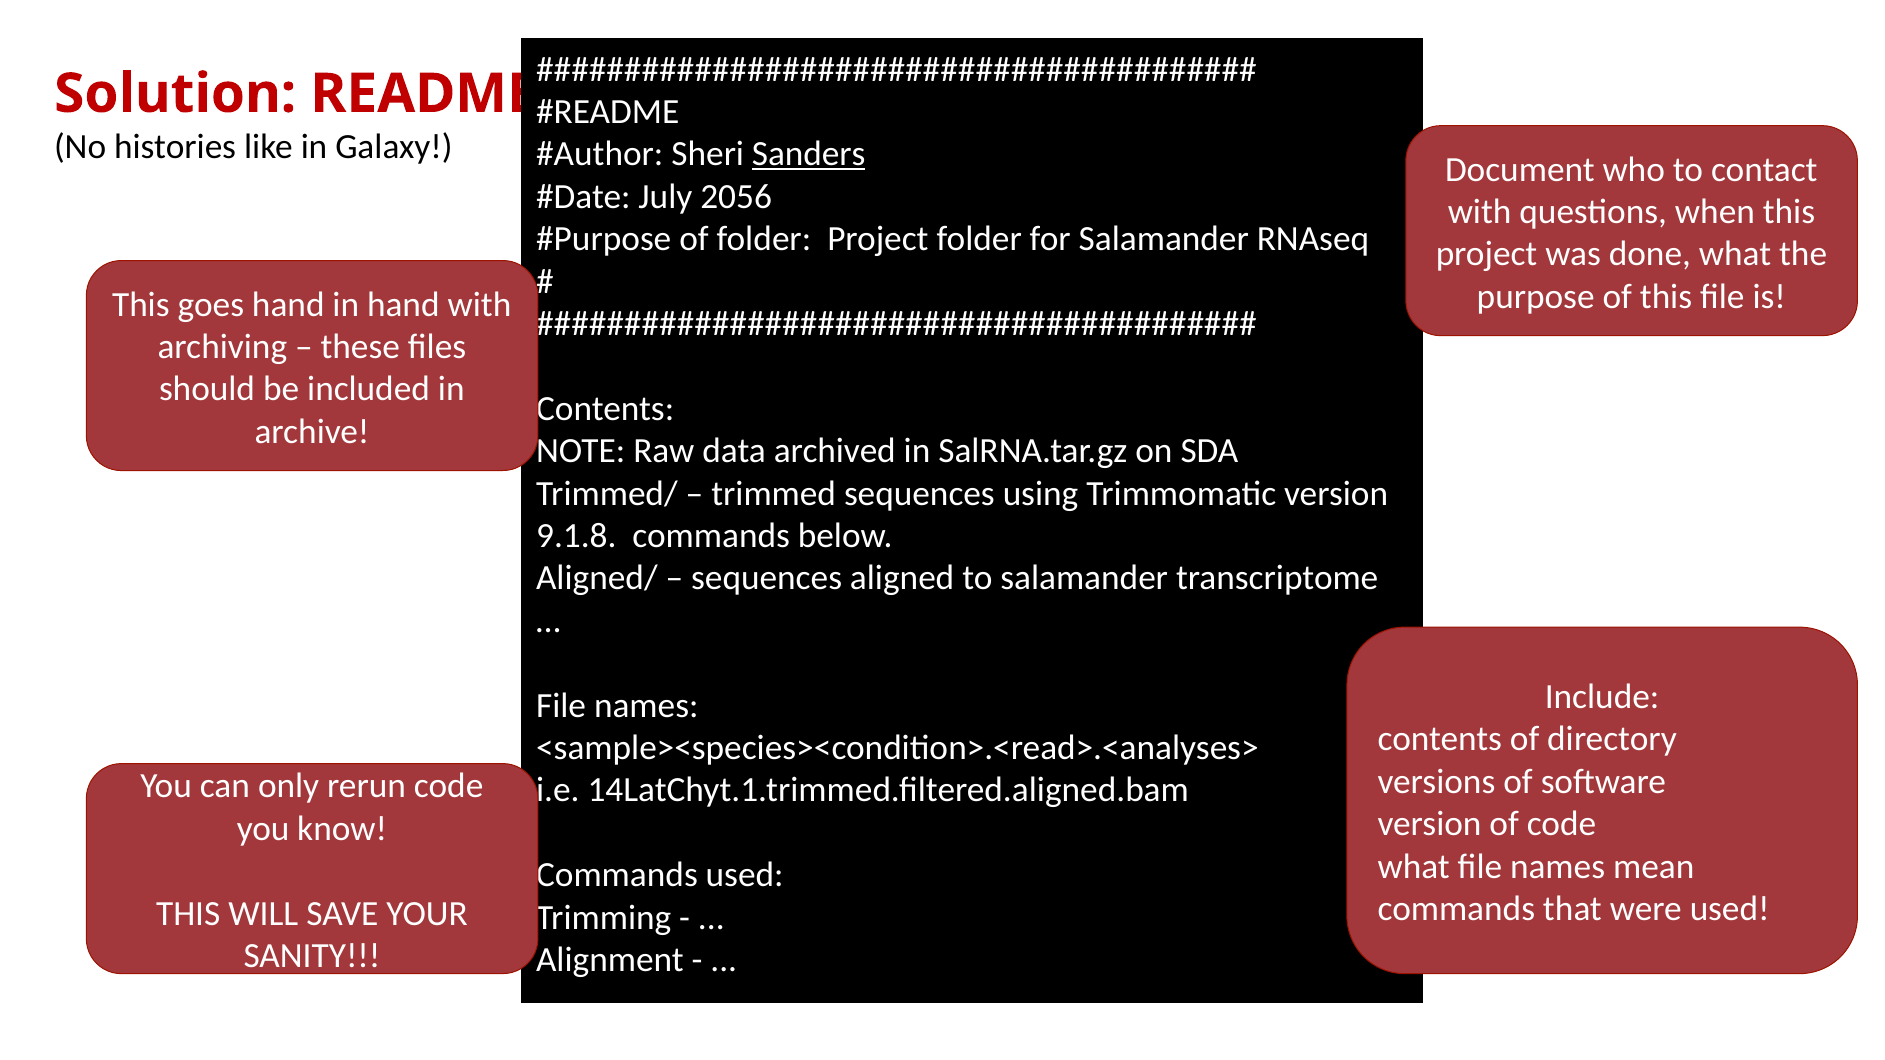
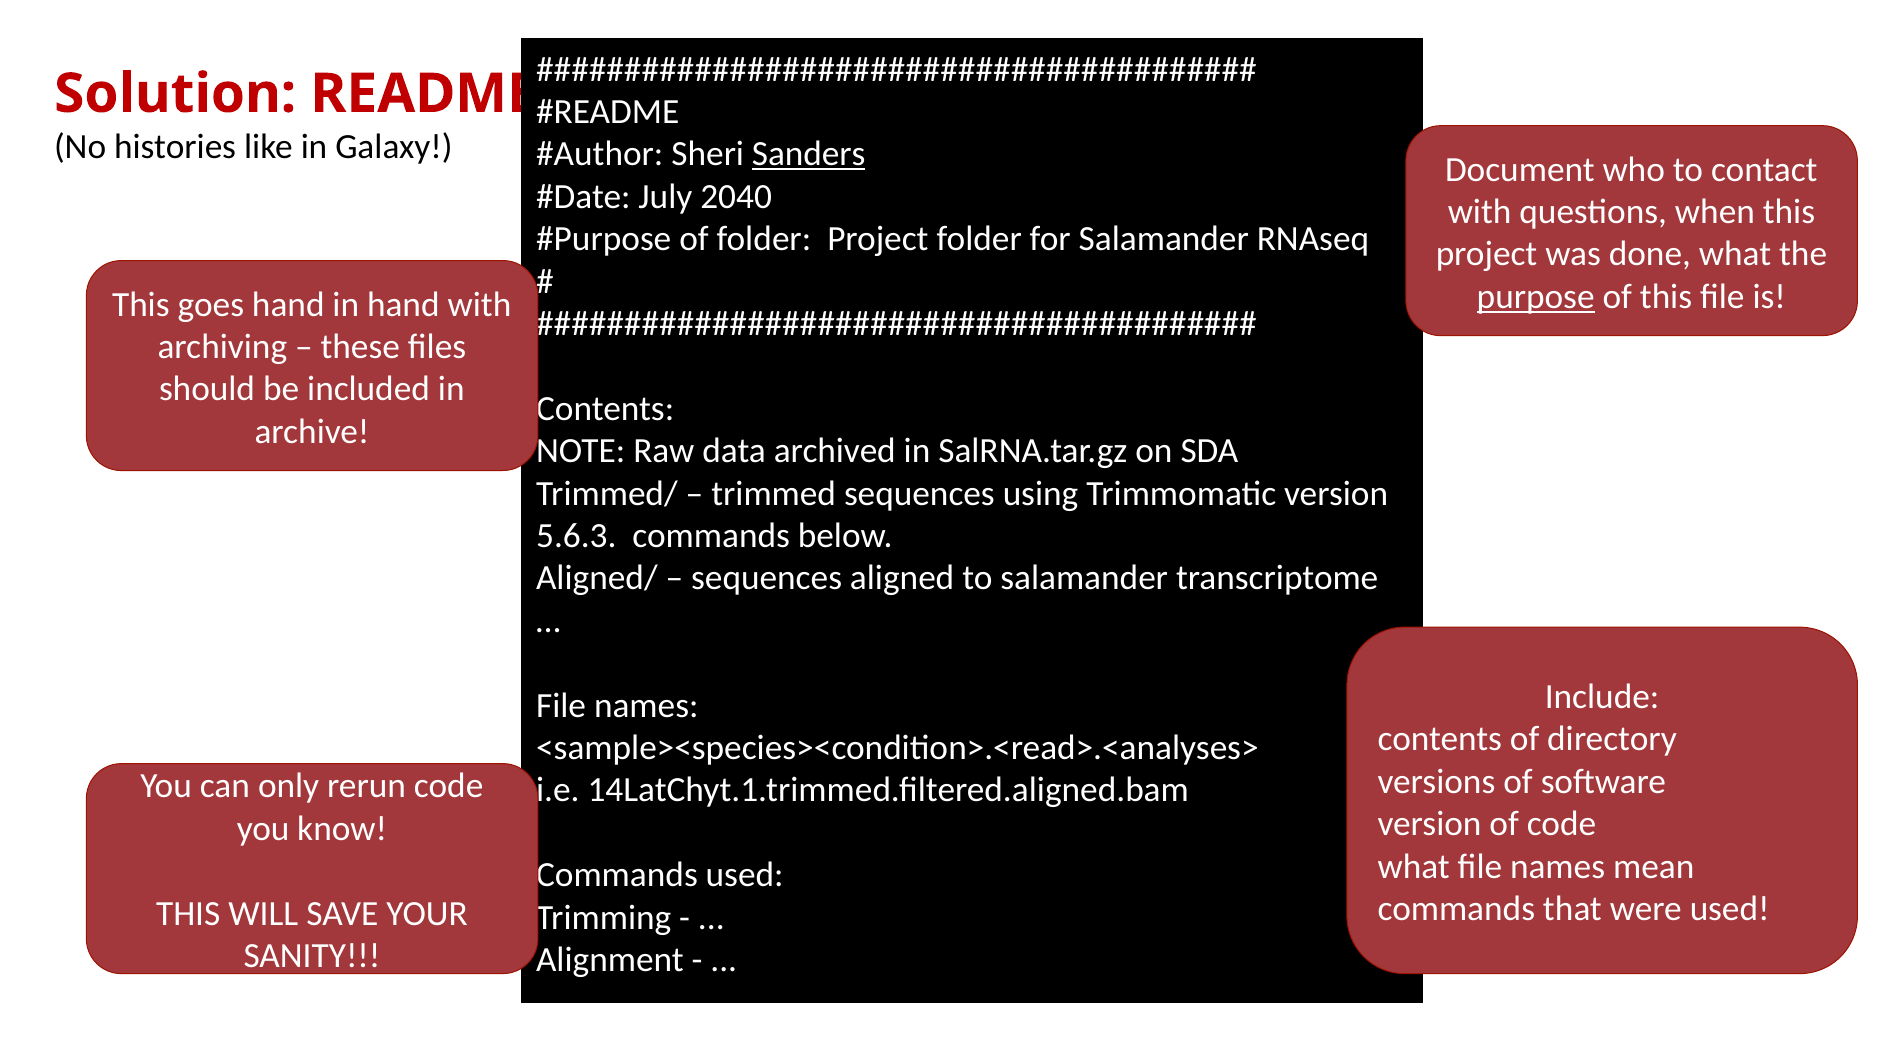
2056: 2056 -> 2040 (736, 197)
purpose underline: none -> present (1536, 297)
9.1.8: 9.1.8 -> 5.6.3 (576, 536)
